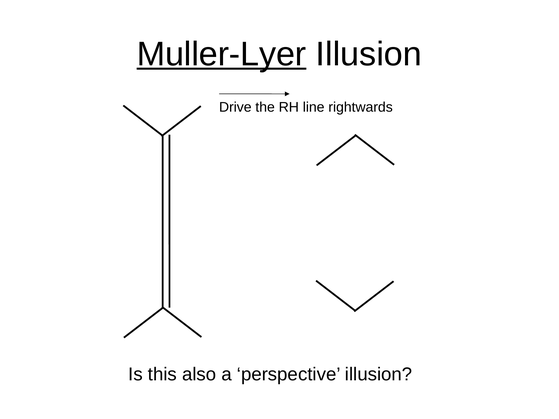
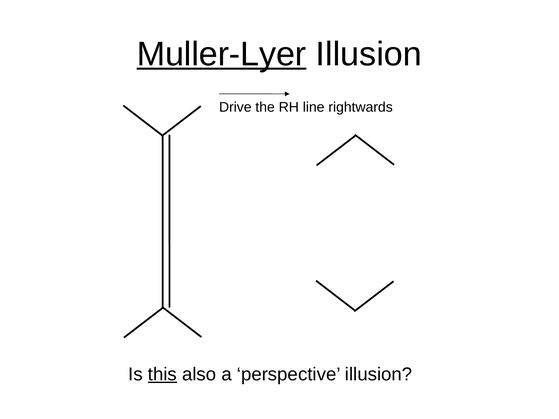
this underline: none -> present (162, 375)
